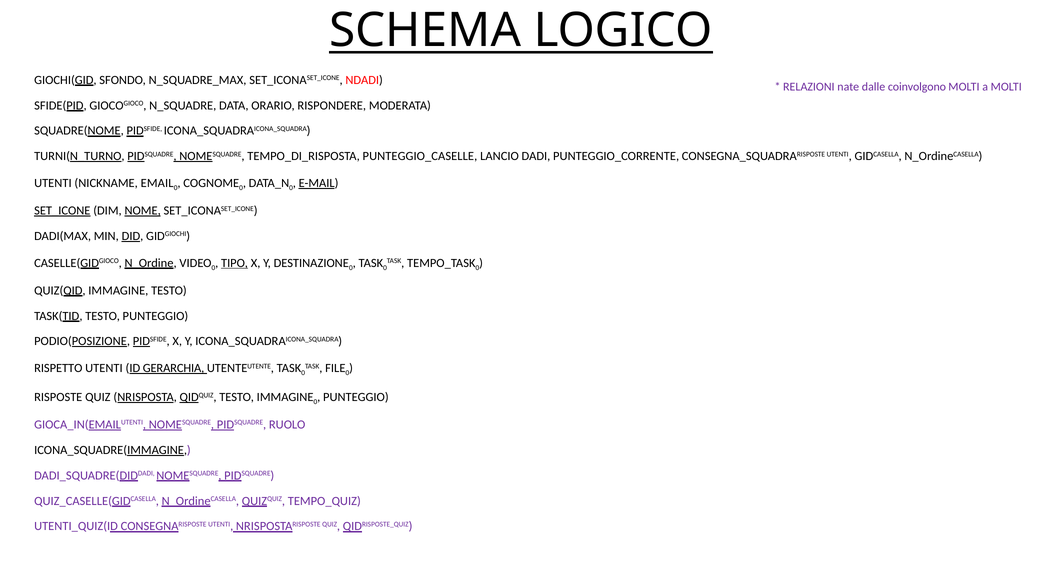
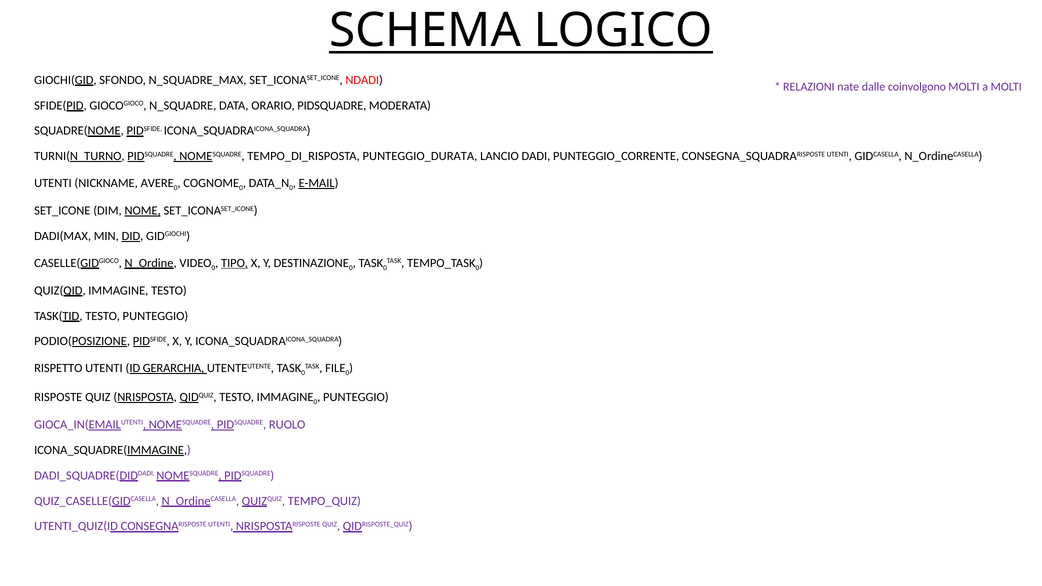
ORARIO RISPONDERE: RISPONDERE -> PIDSQUADRE (332, 105)
PUNTEGGIO_CASELLE: PUNTEGGIO_CASELLE -> PUNTEGGIO_DURATA (420, 156)
EMAIL: EMAIL -> AVERE (157, 183)
SET_ICONE underline: present -> none (62, 211)
